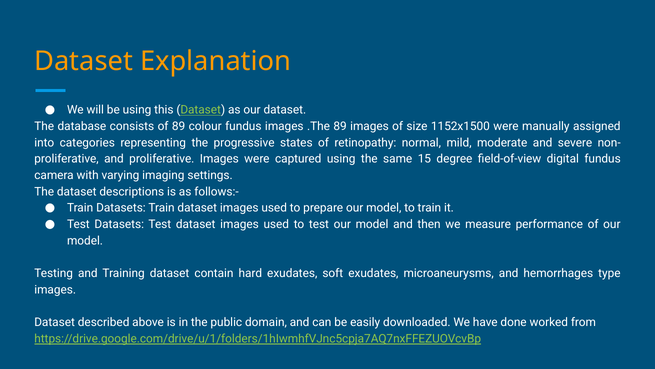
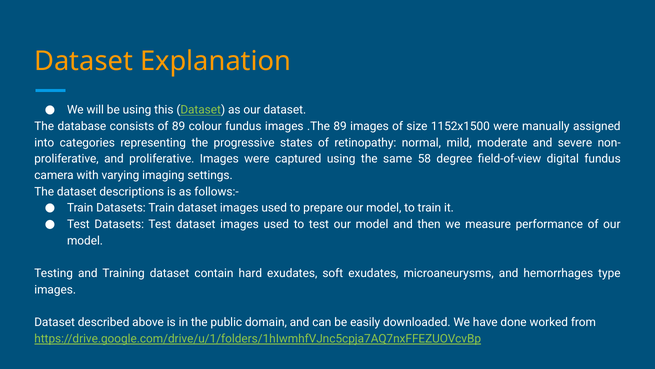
15: 15 -> 58 (424, 159)
